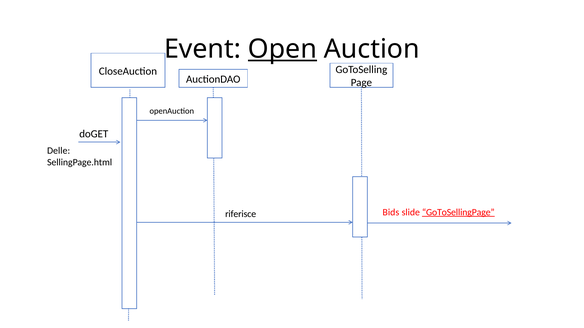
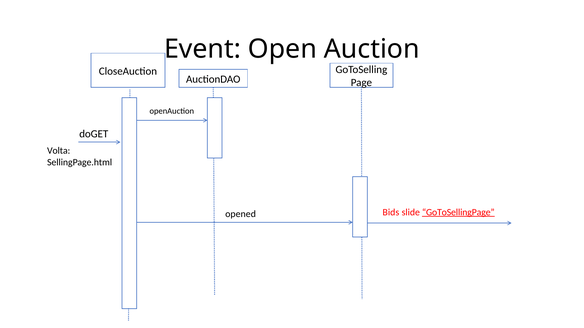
Open underline: present -> none (282, 49)
Delle: Delle -> Volta (59, 151)
riferisce: riferisce -> opened (241, 214)
